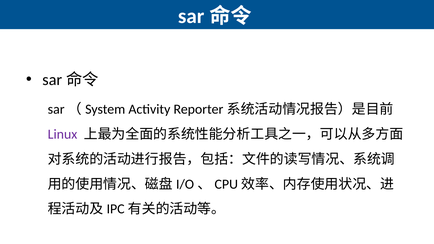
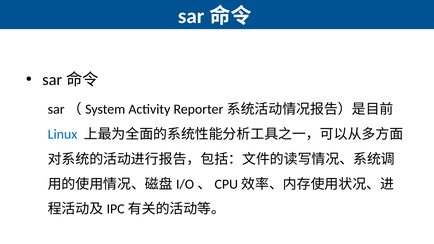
Linux colour: purple -> blue (63, 134)
